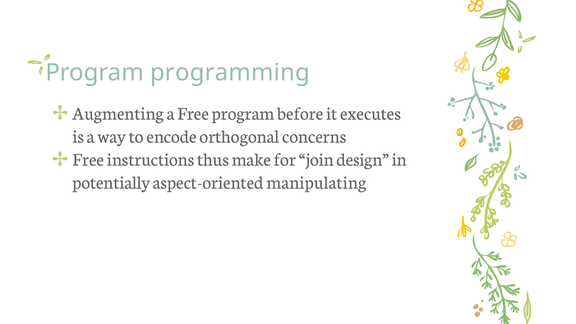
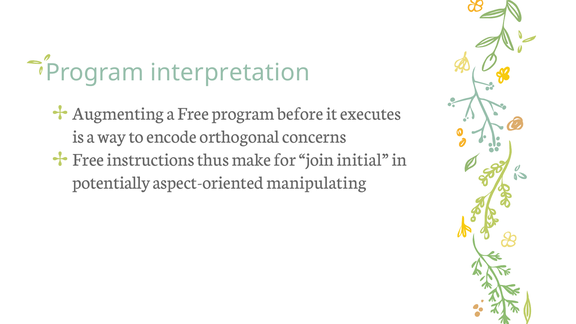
programming: programming -> interpretation (230, 72)
design: design -> initial (363, 160)
